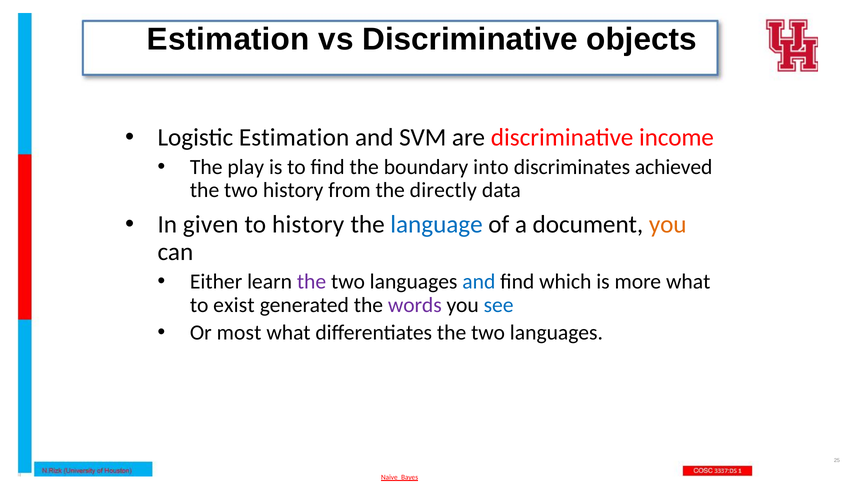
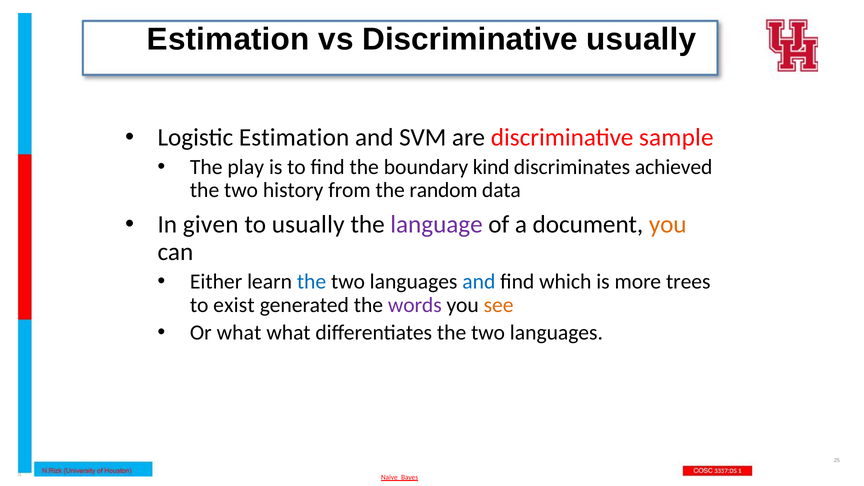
Discriminative objects: objects -> usually (641, 39)
income: income -> sample (676, 137)
into: into -> kind (491, 167)
directly: directly -> random (444, 190)
to history: history -> usually (308, 225)
language colour: blue -> purple (437, 225)
the colour: purple -> blue (312, 282)
more what: what -> trees (688, 282)
see colour: blue -> orange (499, 305)
Or most: most -> what (239, 333)
